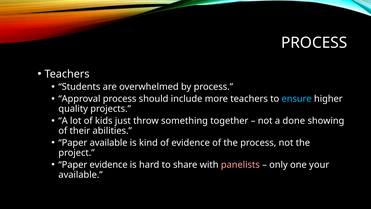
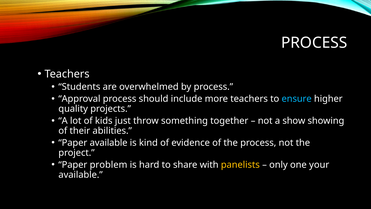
done: done -> show (294, 121)
Paper evidence: evidence -> problem (109, 165)
panelists colour: pink -> yellow (240, 165)
